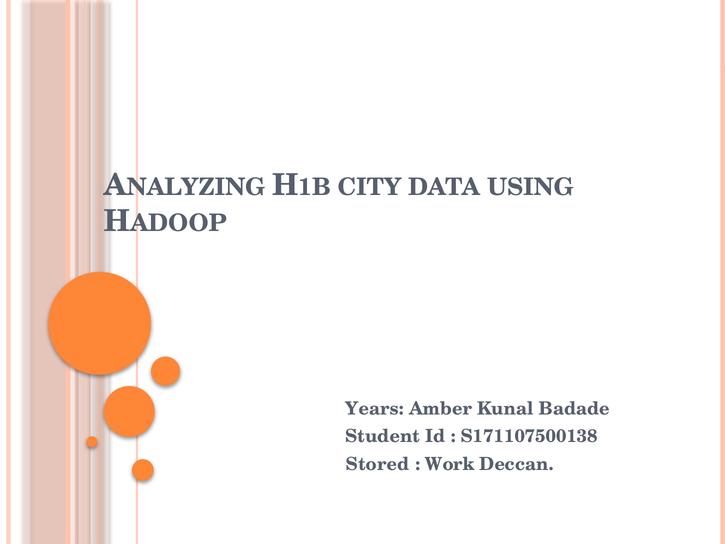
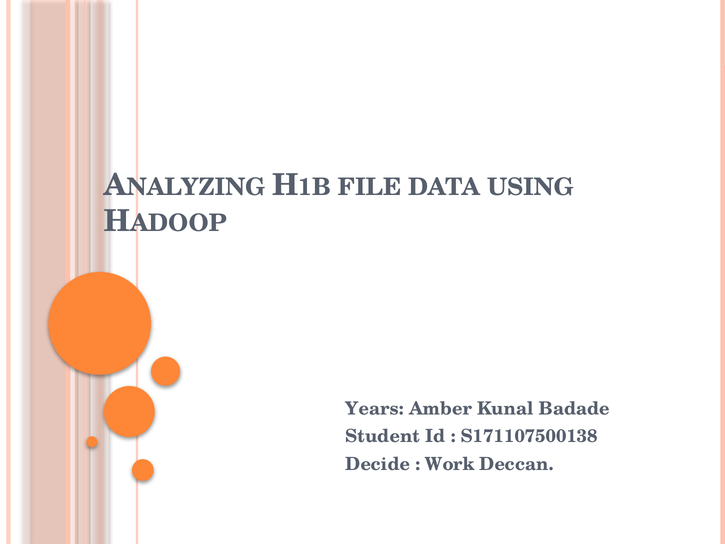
CITY: CITY -> FILE (370, 187)
Stored: Stored -> Decide (378, 464)
